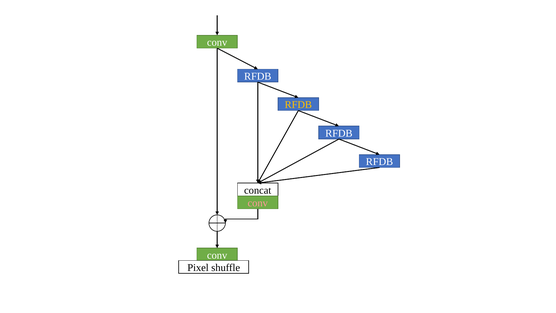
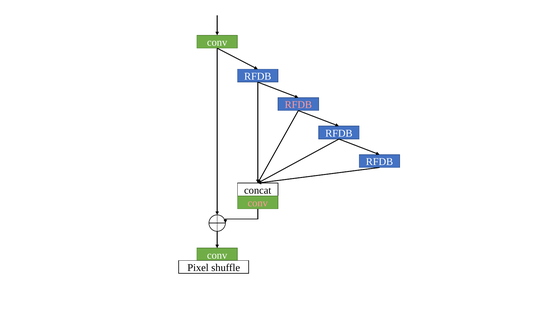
RFDB colour: yellow -> pink (298, 105)
